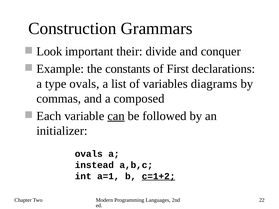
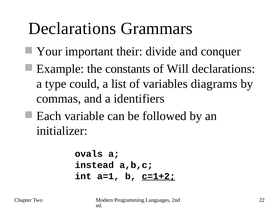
Construction: Construction -> Declarations (72, 29)
Look: Look -> Your (49, 52)
First: First -> Will (178, 69)
type ovals: ovals -> could (85, 84)
composed: composed -> identifiers (139, 99)
can underline: present -> none (116, 116)
